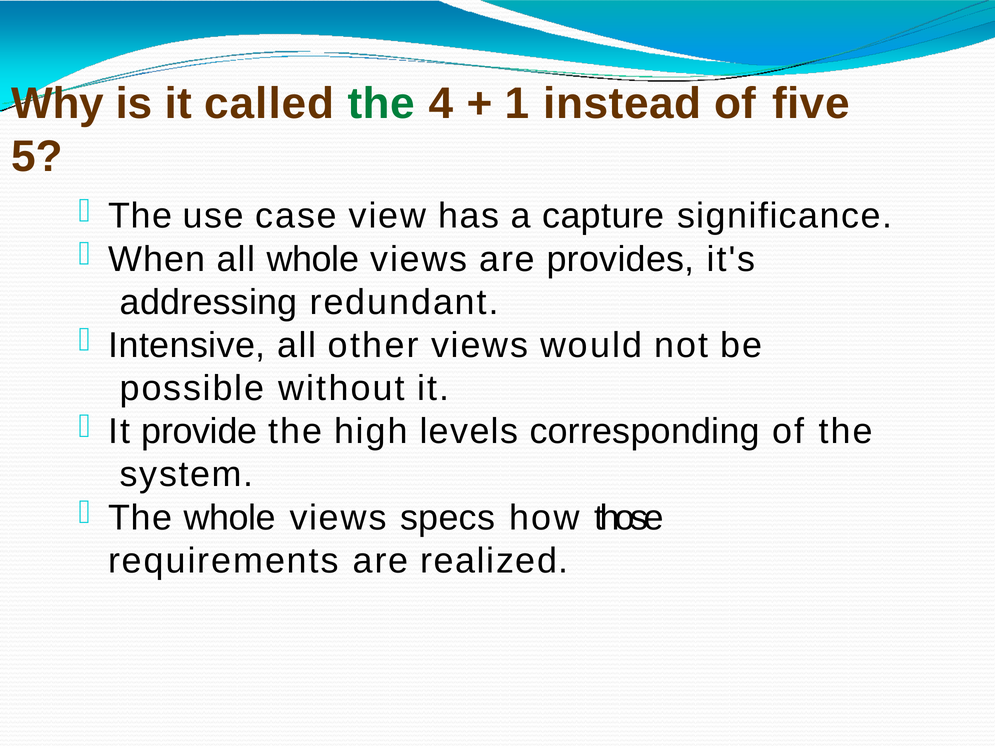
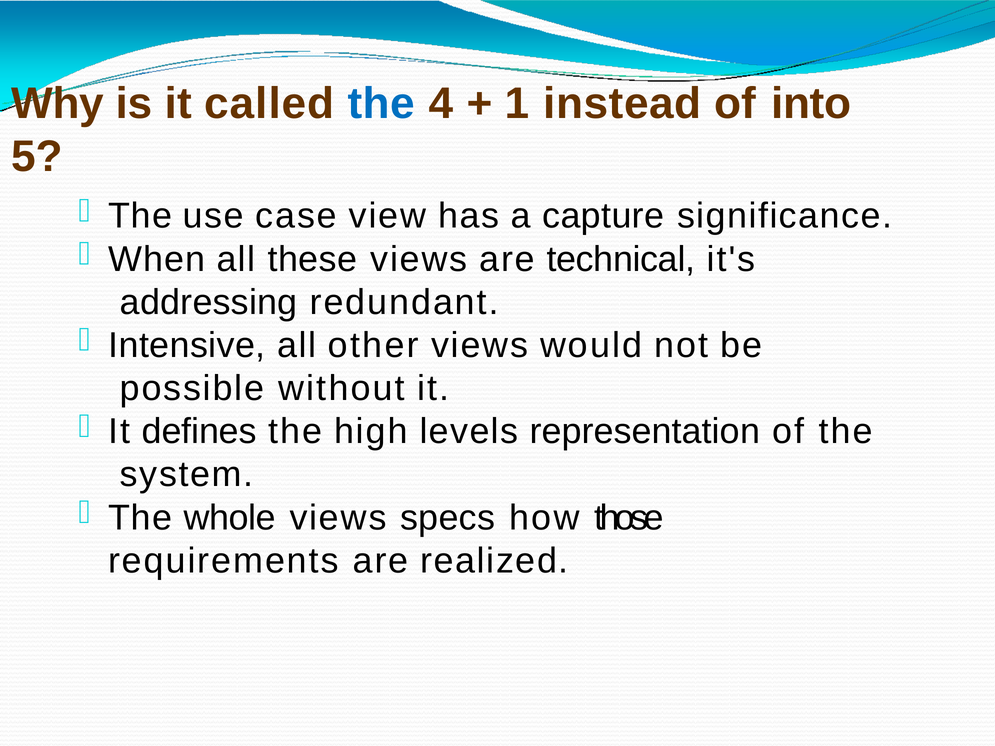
the colour: green -> blue (381, 104)
five: five -> into (811, 104)
all whole: whole -> these (312, 259)
provides: provides -> technical (621, 259)
provide: provide -> defines (199, 432)
corresponding: corresponding -> representation (645, 432)
